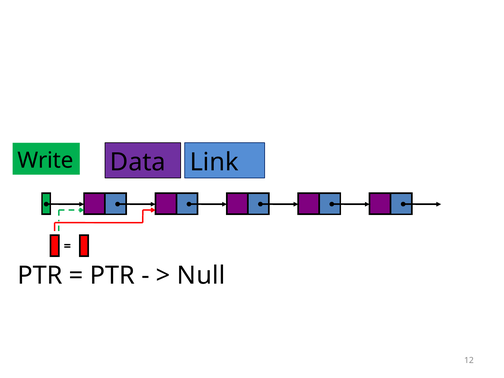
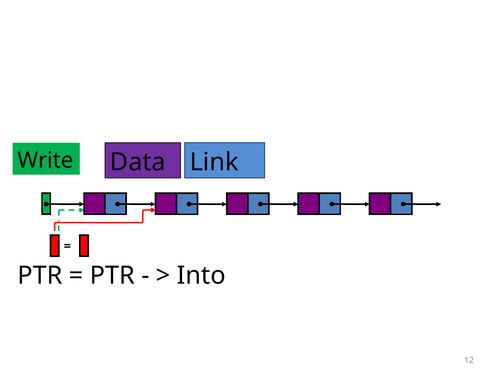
Null: Null -> Into (201, 276)
